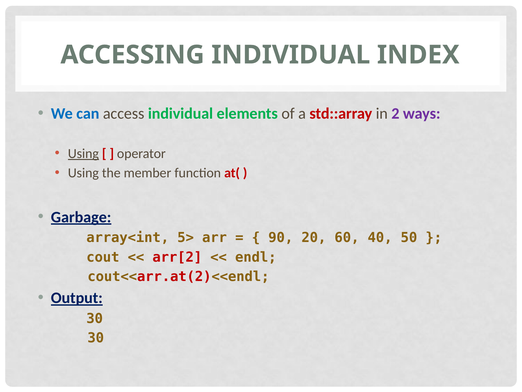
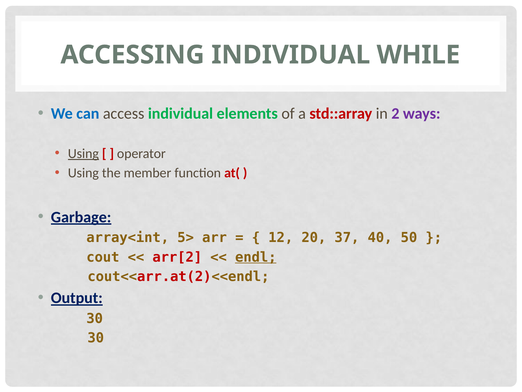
INDEX: INDEX -> WHILE (418, 55)
90: 90 -> 12 (281, 237)
60: 60 -> 37 (347, 237)
endl underline: none -> present (256, 257)
